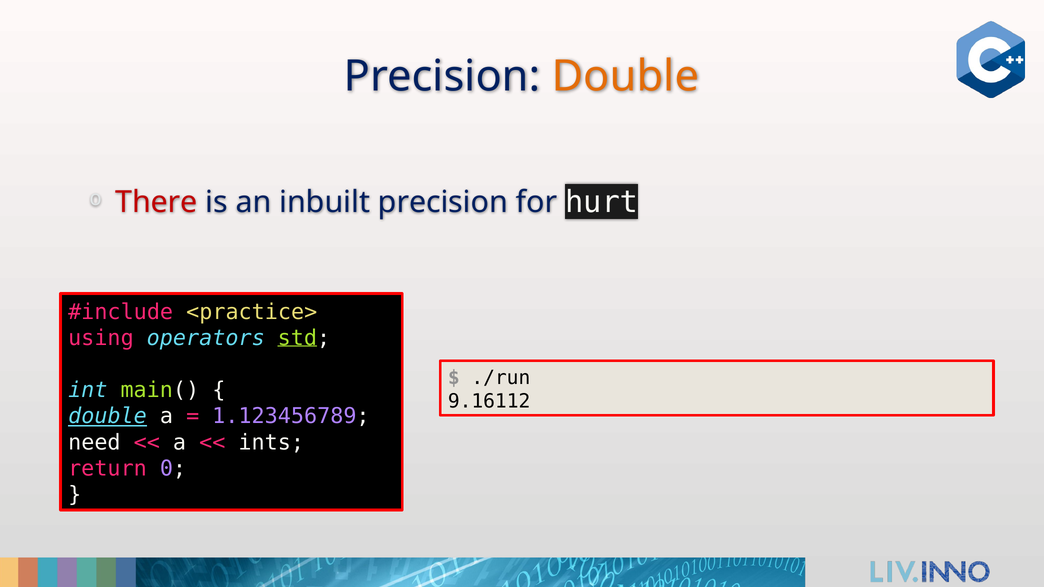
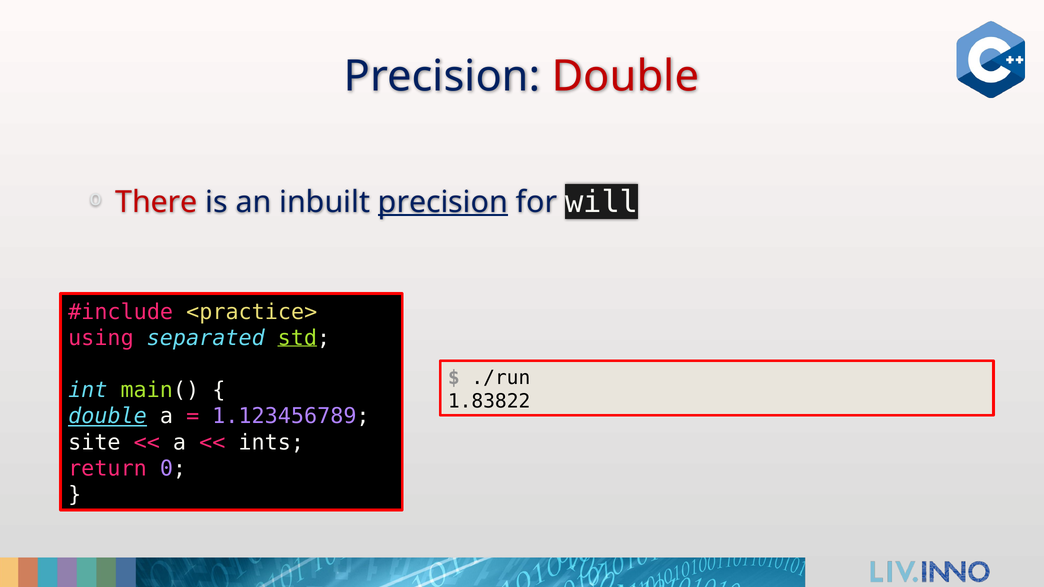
Double colour: orange -> red (625, 77)
precision underline: none -> present (443, 202)
hurt: hurt -> will (602, 202)
operators: operators -> separated (206, 338)
9.16112: 9.16112 -> 1.83822 (489, 401)
need: need -> site (94, 443)
